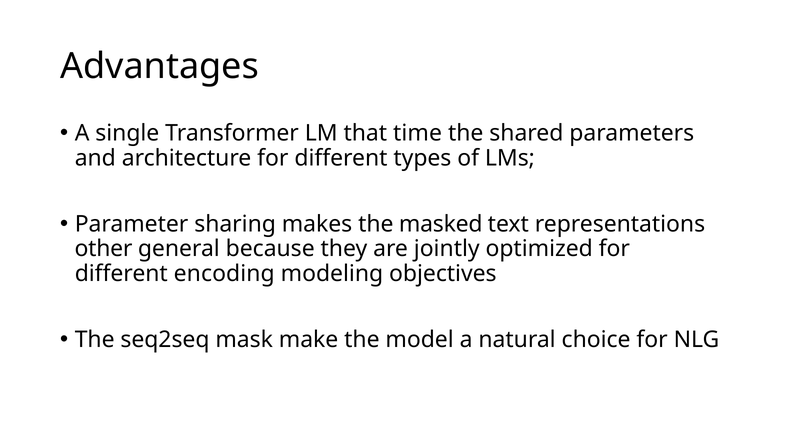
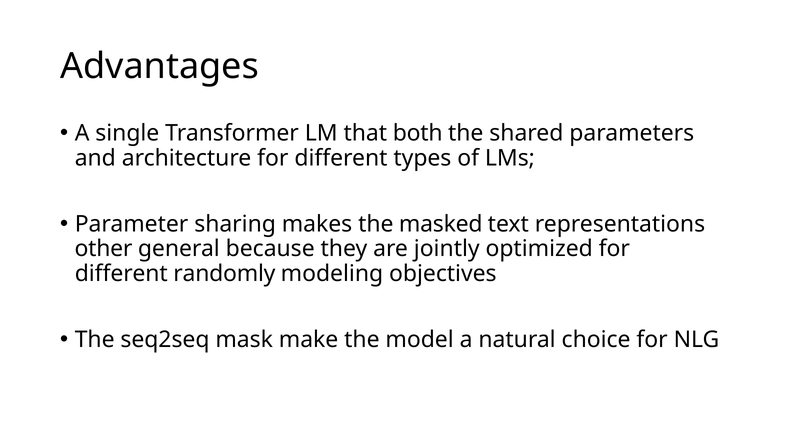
time: time -> both (418, 133)
encoding: encoding -> randomly (224, 273)
